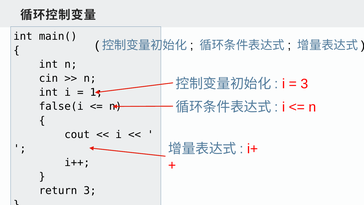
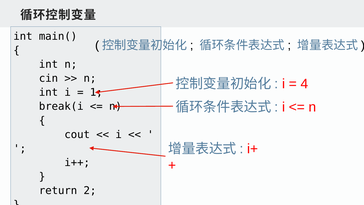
3: 3 -> 4 (304, 84)
false(i: false(i -> break(i (61, 106)
return 3: 3 -> 2 (90, 190)
